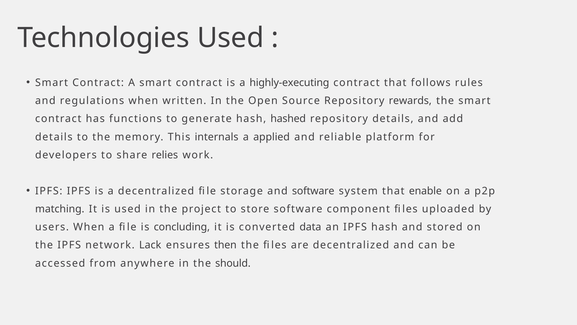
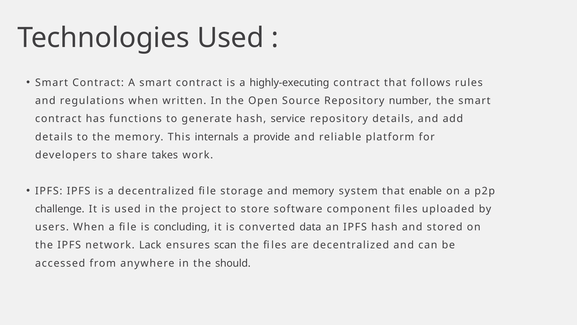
rewards: rewards -> number (410, 101)
hashed: hashed -> service (288, 119)
applied: applied -> provide (272, 137)
relies: relies -> takes (165, 155)
and software: software -> memory (313, 191)
matching: matching -> challenge (60, 209)
then: then -> scan (225, 245)
